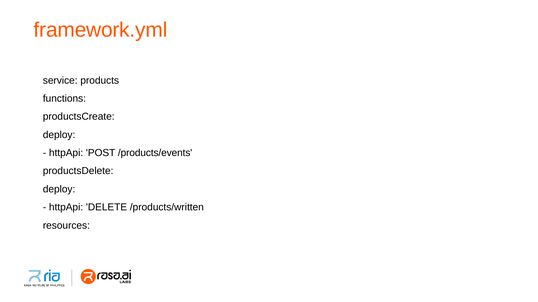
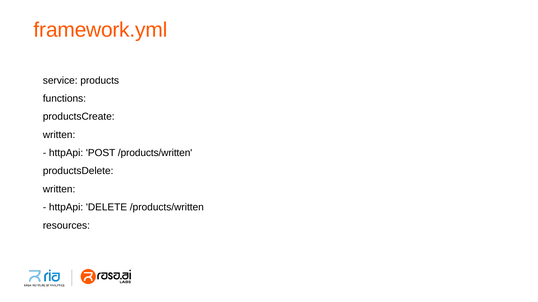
deploy: deploy -> written (59, 135)
POST /products/events: /products/events -> /products/written (155, 153)
deploy: deploy -> written (59, 190)
